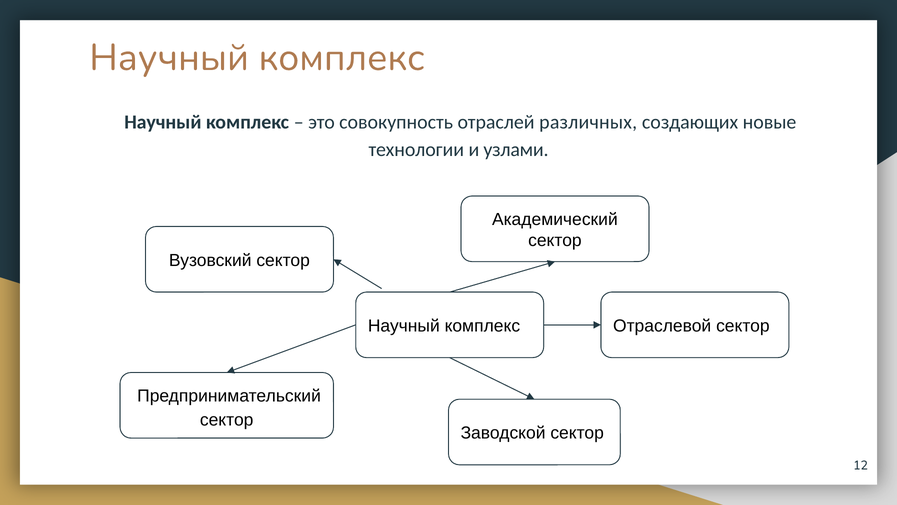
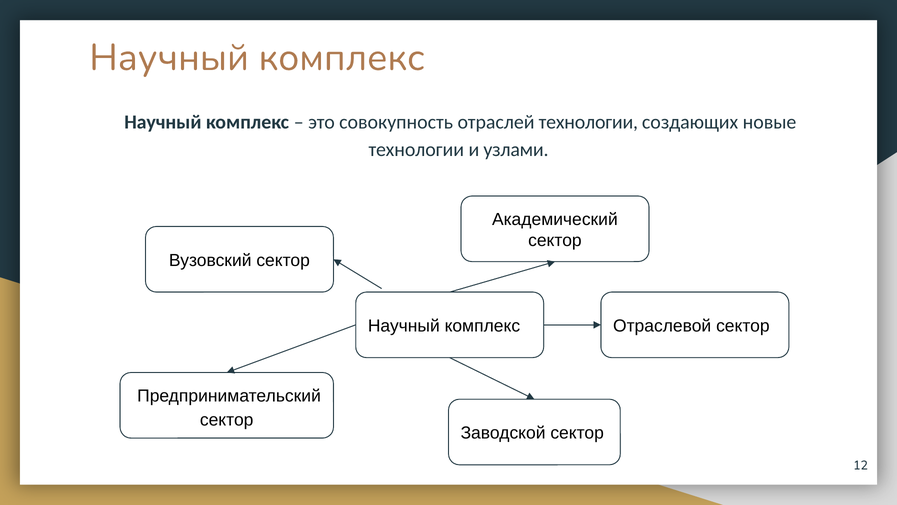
отраслей различных: различных -> технологии (588, 122)
